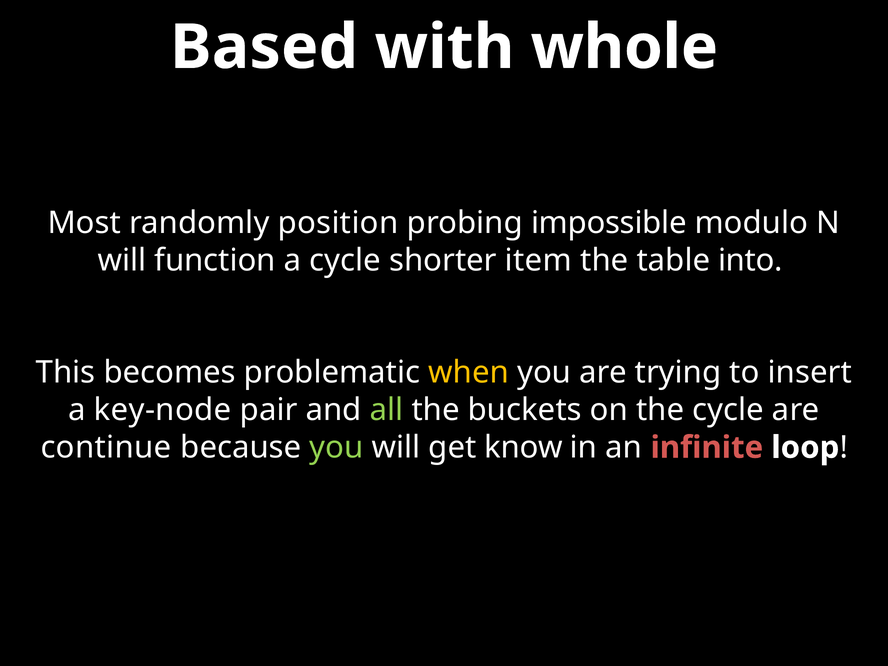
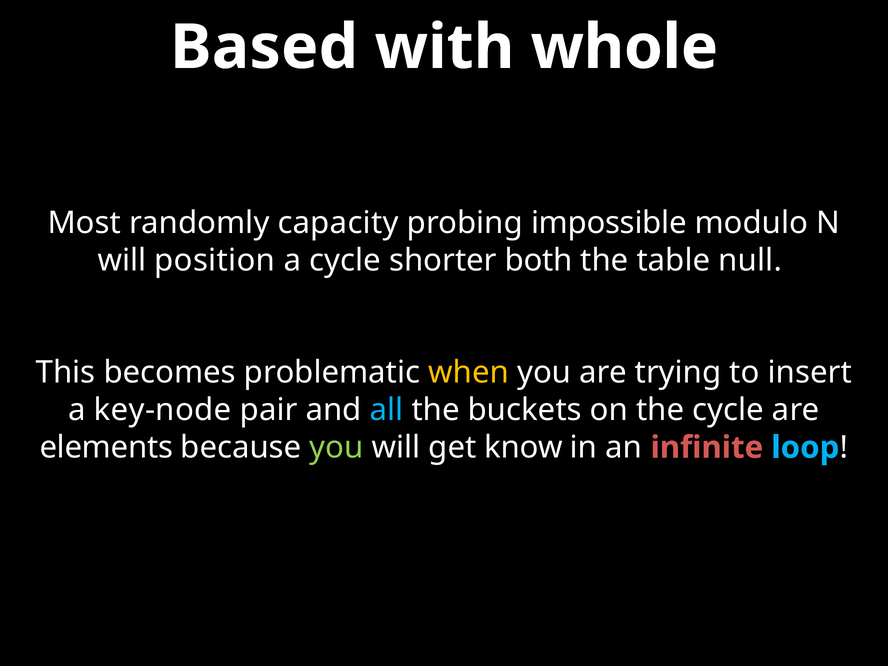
position: position -> capacity (338, 223)
function: function -> position (215, 260)
item: item -> both (539, 260)
into: into -> null (750, 260)
all colour: light green -> light blue (387, 410)
continue: continue -> elements (106, 448)
loop colour: white -> light blue (805, 448)
